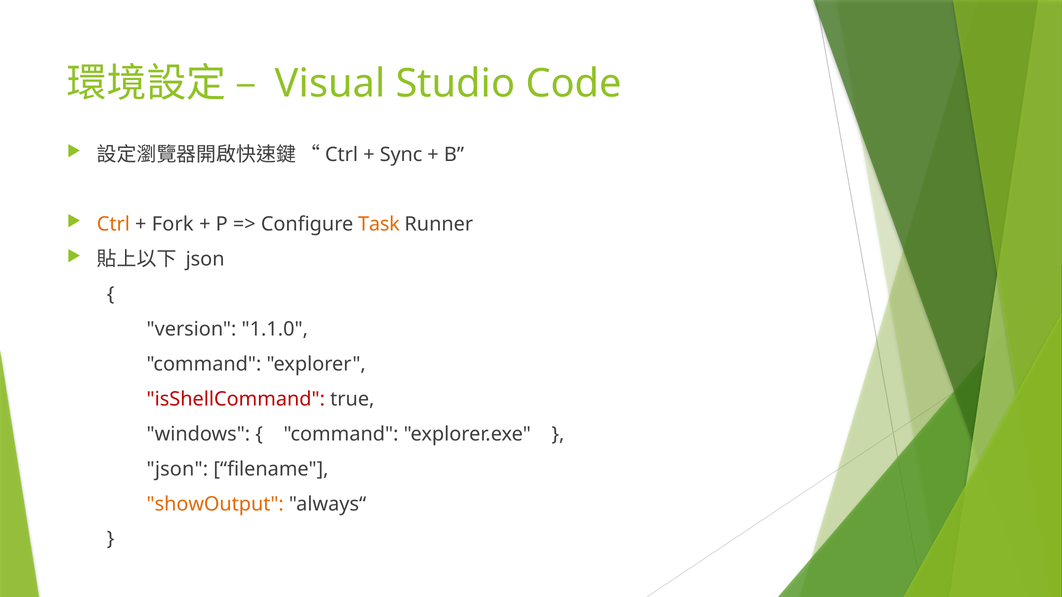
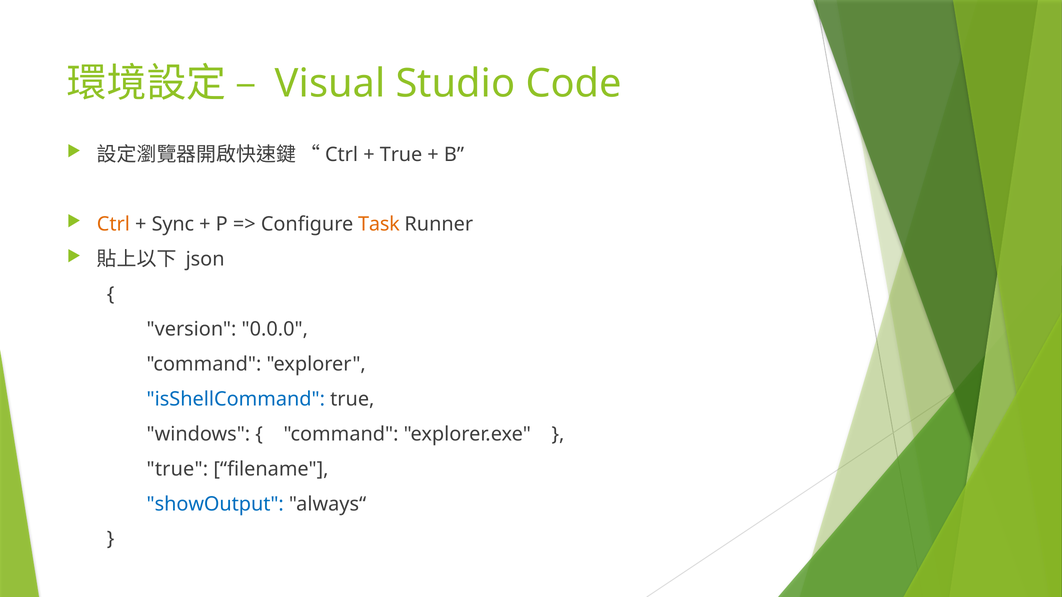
Sync: Sync -> True (401, 155)
Fork: Fork -> Sync (173, 225)
1.1.0: 1.1.0 -> 0.0.0 (275, 329)
isShellCommand colour: red -> blue (236, 399)
json: json -> true (177, 469)
showOutput colour: orange -> blue (215, 504)
